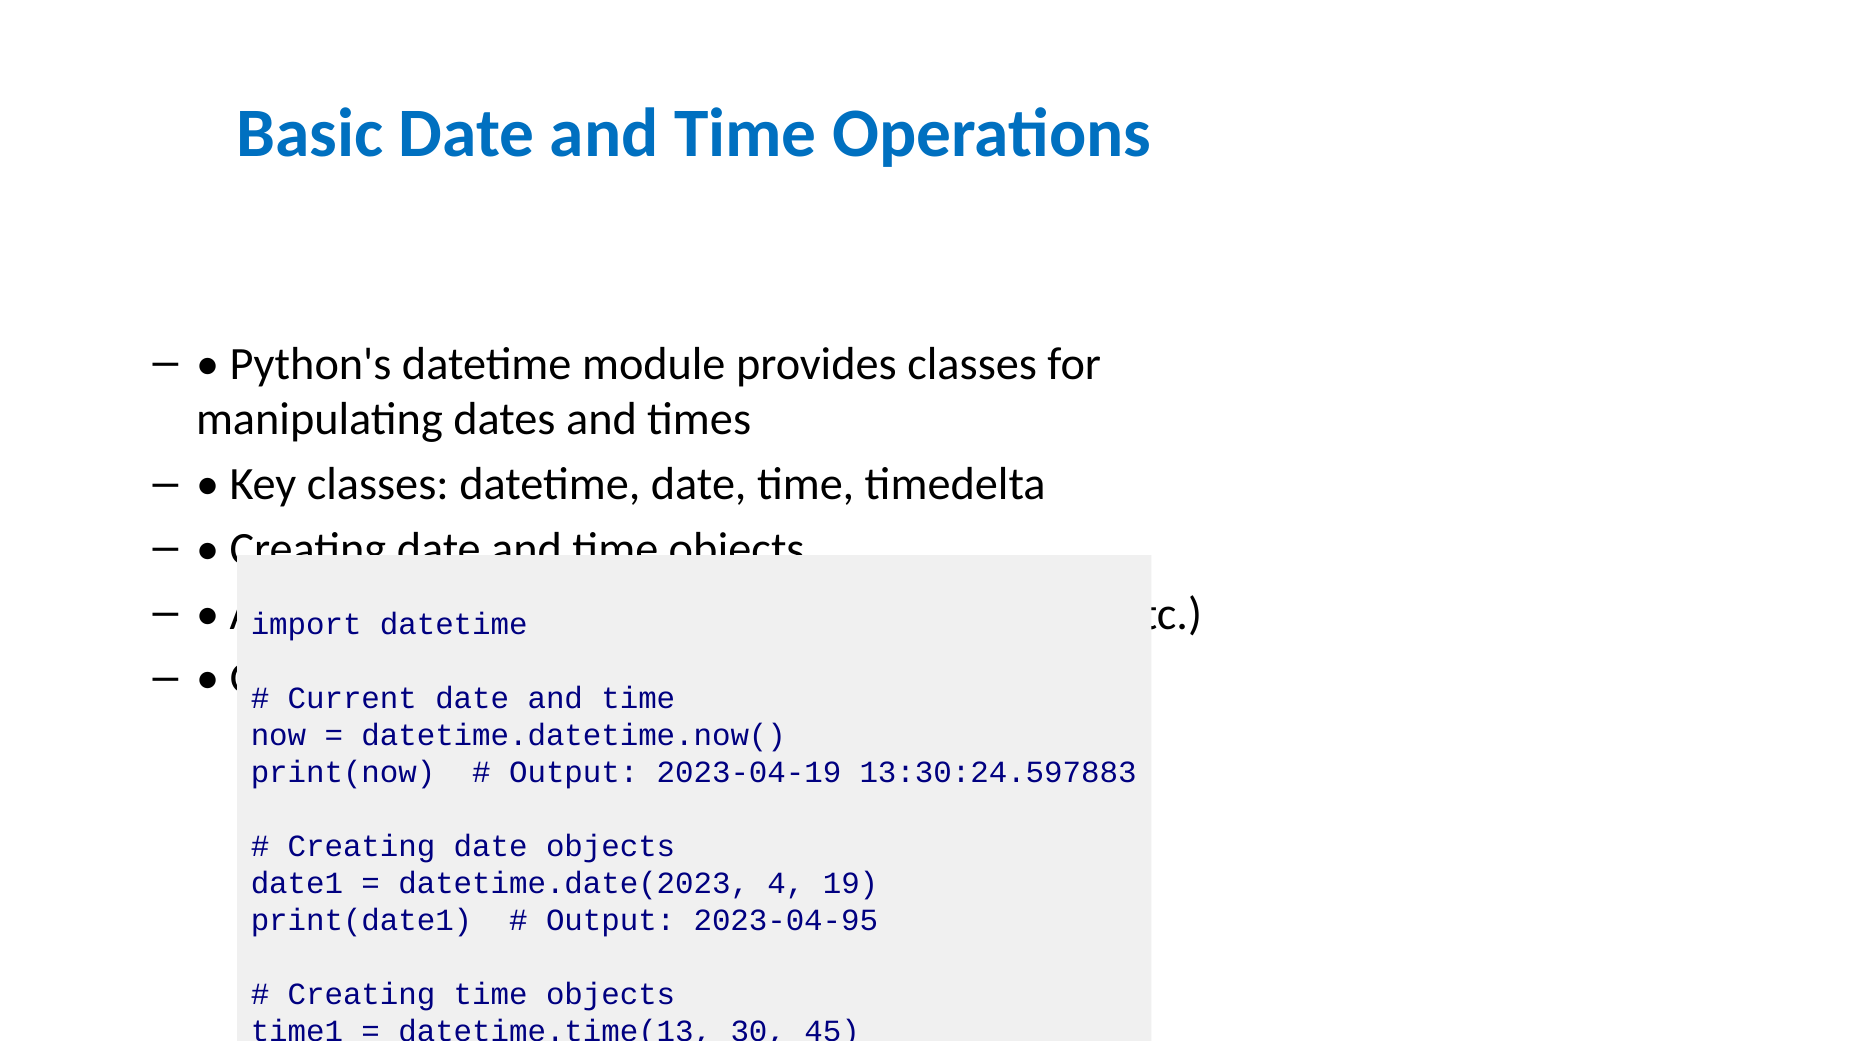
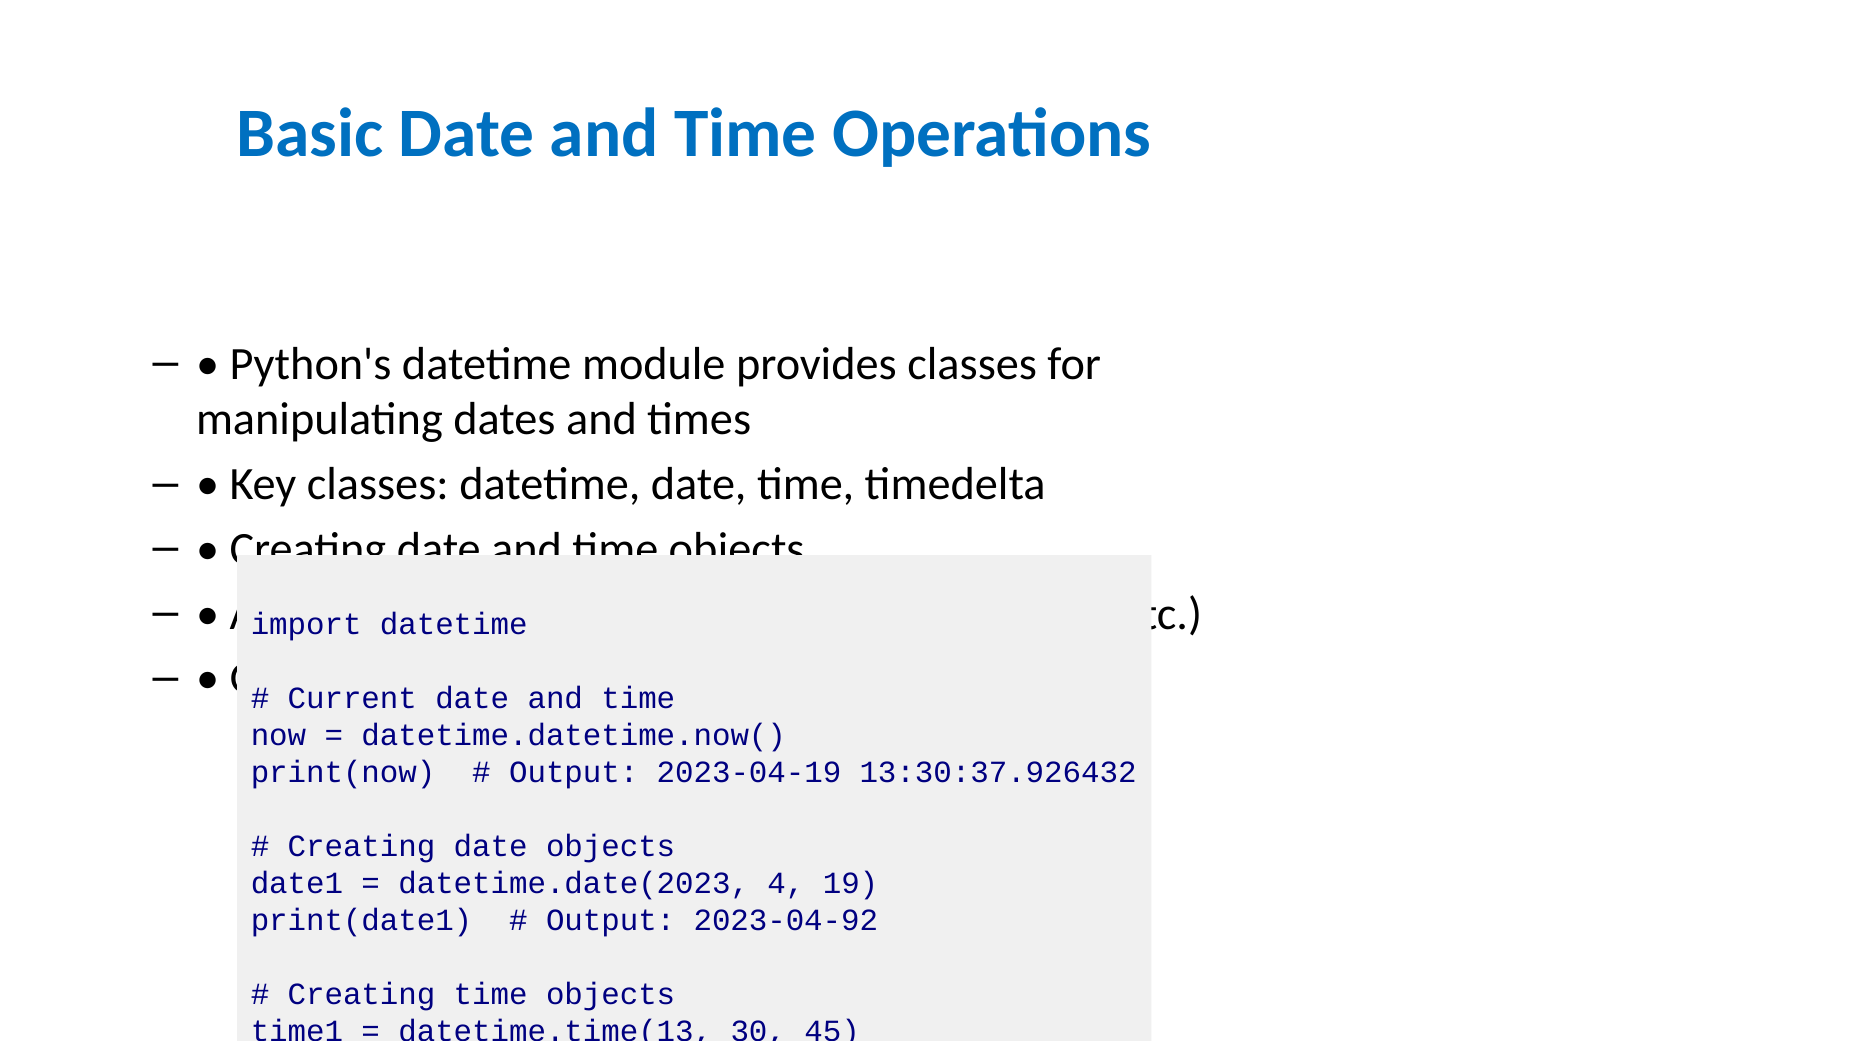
13:30:24.597883: 13:30:24.597883 -> 13:30:37.926432 (998, 773)
2023-04-95: 2023-04-95 -> 2023-04-92 (786, 921)
